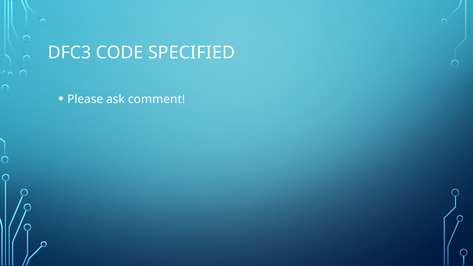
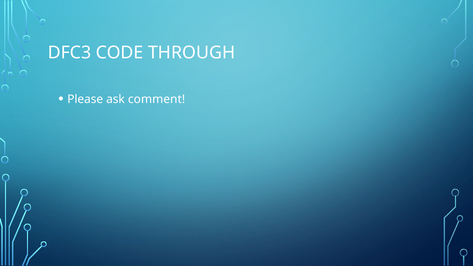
SPECIFIED: SPECIFIED -> THROUGH (192, 53)
